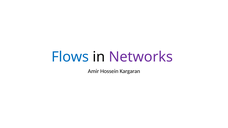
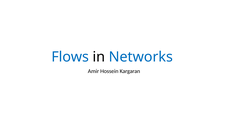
Networks colour: purple -> blue (141, 57)
